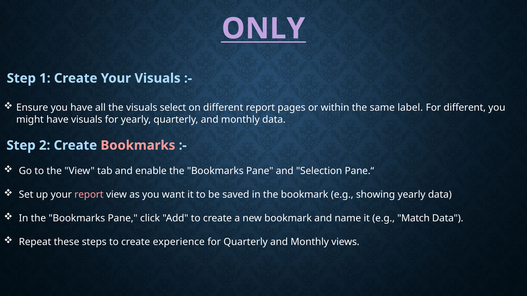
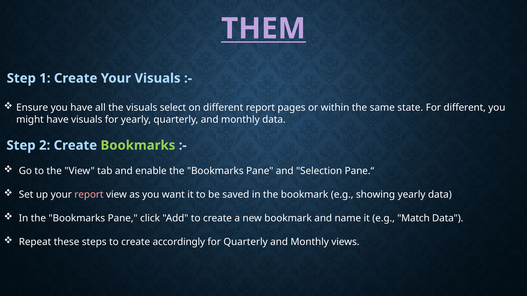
ONLY: ONLY -> THEM (263, 29)
label: label -> state (410, 108)
Bookmarks colour: pink -> light green (138, 146)
experience: experience -> accordingly (179, 242)
